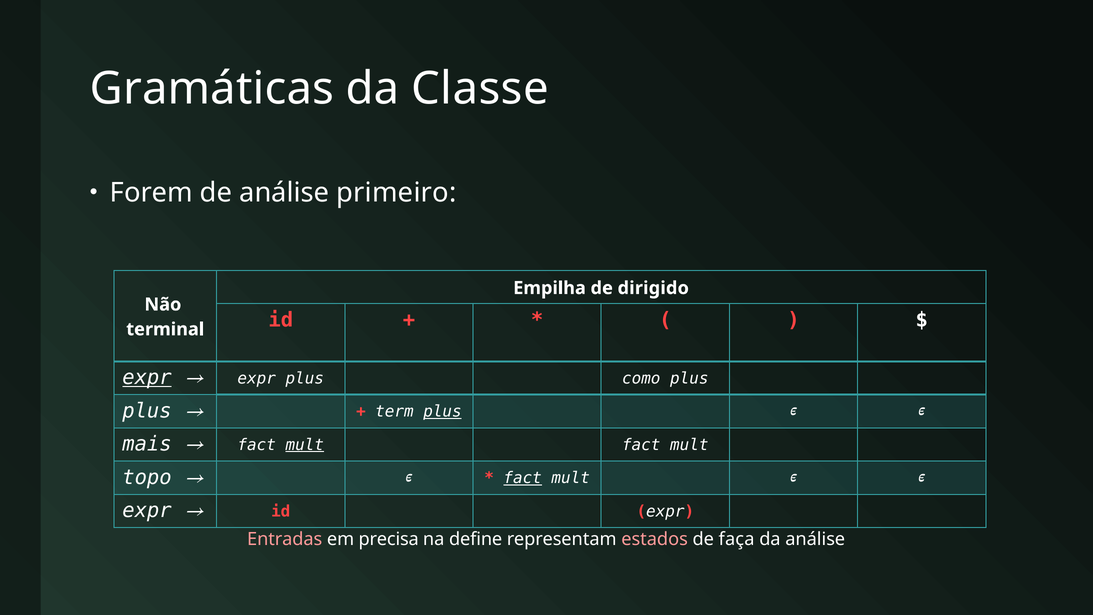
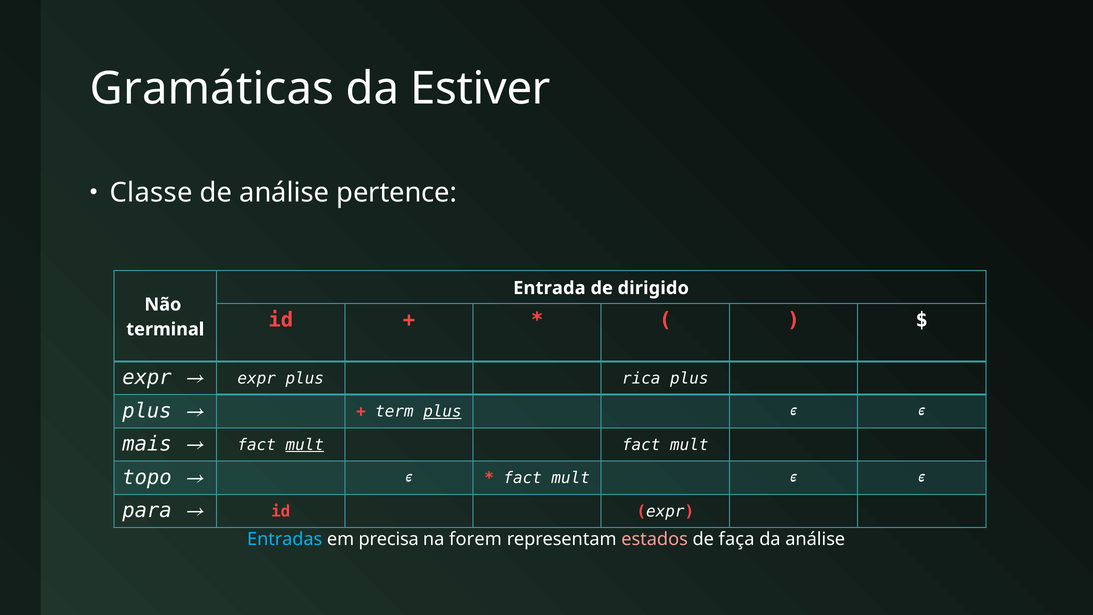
Classe: Classe -> Estiver (480, 89)
Forem: Forem -> Classe (151, 193)
primeiro: primeiro -> pertence (397, 193)
Empilha: Empilha -> Entrada (549, 288)
expr underline: present -> none (147, 378)
como: como -> rica (641, 378)
fact underline: present -> none (523, 478)
expr: expr -> para (147, 511)
Entradas colour: pink -> light blue (285, 539)
define: define -> forem (475, 539)
